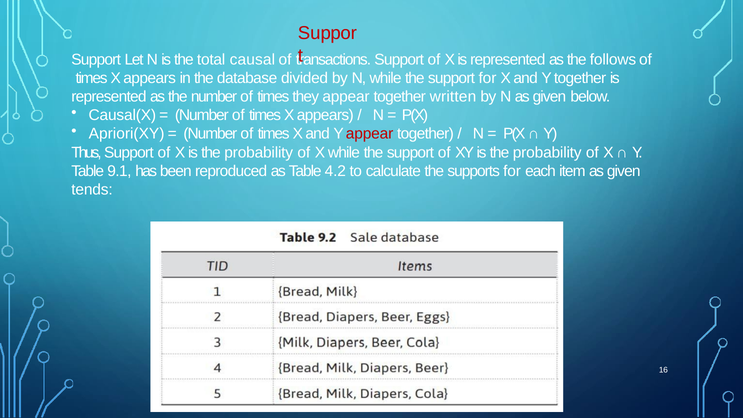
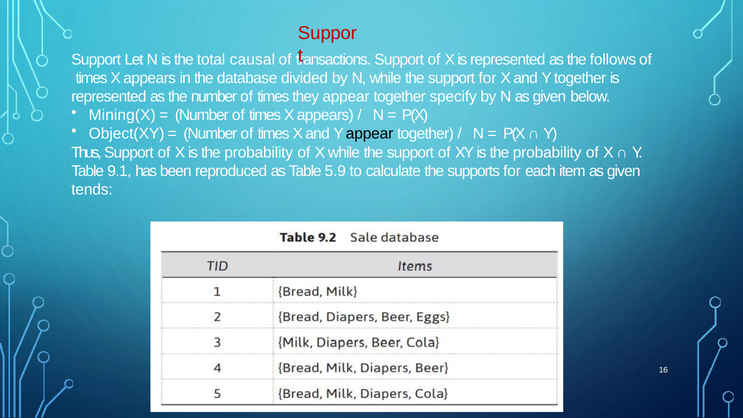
written: written -> specify (453, 97)
Causal(X: Causal(X -> Mining(X (122, 115)
Apriori(XY: Apriori(XY -> Object(XY (127, 134)
appear colour: red -> black (370, 134)
4.2: 4.2 -> 5.9 (335, 171)
